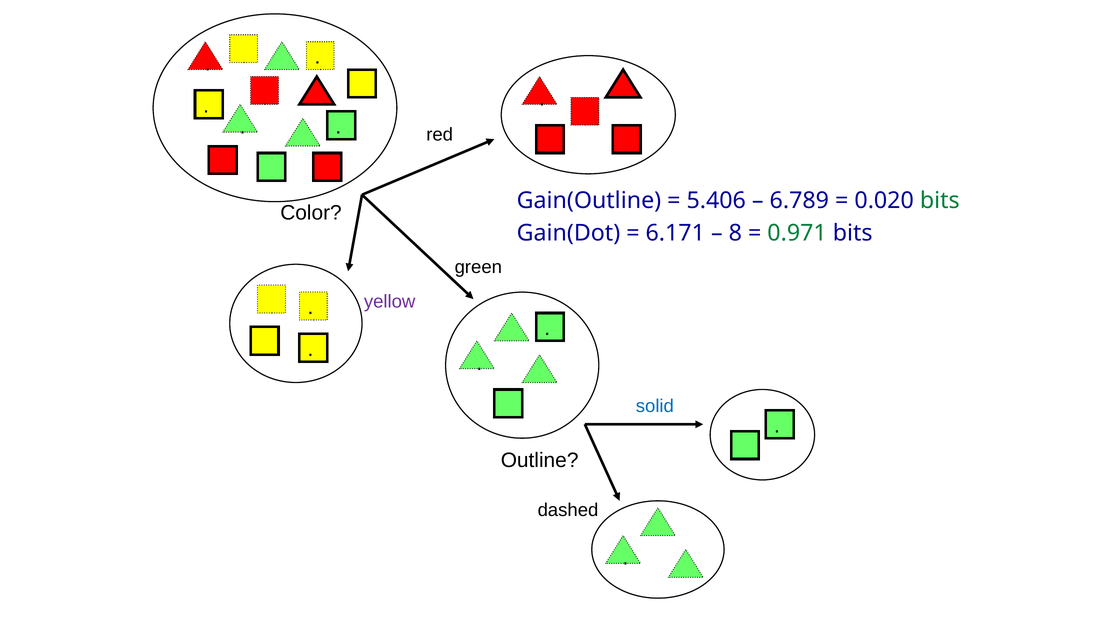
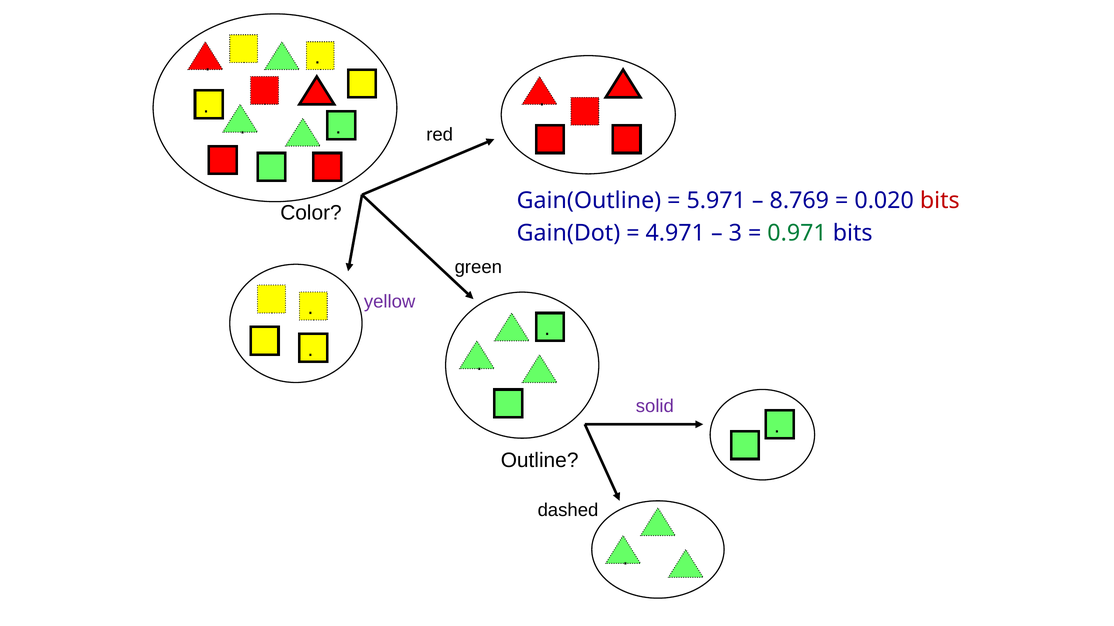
5.406: 5.406 -> 5.971 (716, 201)
6.789: 6.789 -> 8.769 (799, 201)
bits colour: green -> red (940, 201)
6.171: 6.171 -> 4.971 (675, 233)
8: 8 -> 3 (735, 233)
solid colour: blue -> purple (655, 406)
